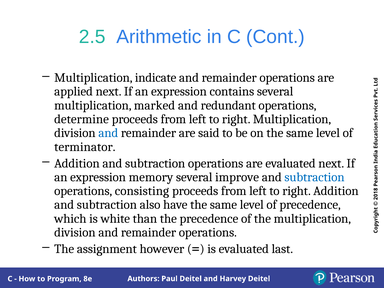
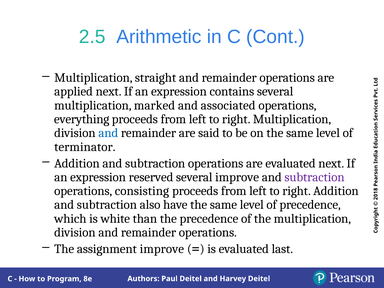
indicate: indicate -> straight (156, 78)
redundant: redundant -> associated (228, 105)
determine: determine -> everything (82, 119)
memory: memory -> reserved (151, 177)
subtraction colour: blue -> purple (315, 177)
assignment however: however -> improve (162, 249)
